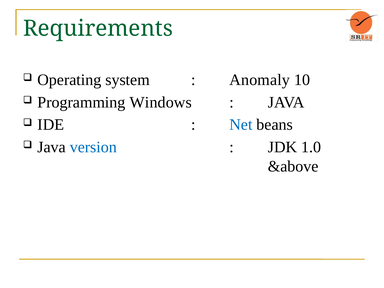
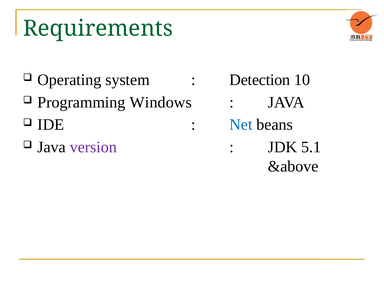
Anomaly: Anomaly -> Detection (260, 80)
version colour: blue -> purple (93, 147)
1.0: 1.0 -> 5.1 (311, 147)
